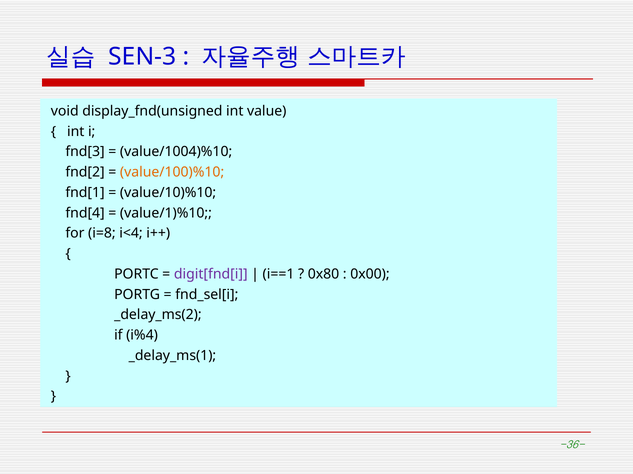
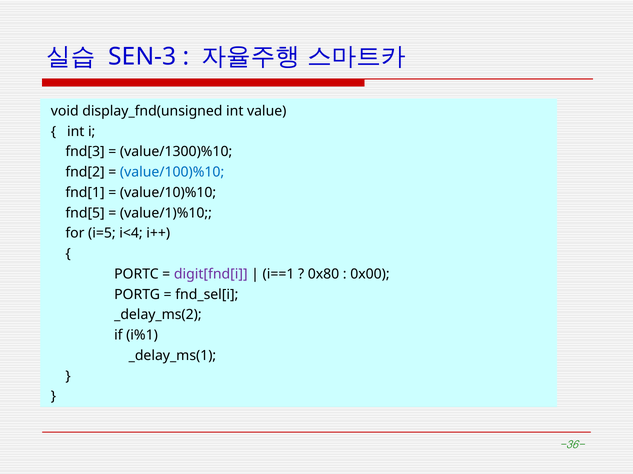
value/1004)%10: value/1004)%10 -> value/1300)%10 (176, 152)
value/100)%10 colour: orange -> blue (172, 172)
fnd[4: fnd[4 -> fnd[5 (85, 213)
i=8: i=8 -> i=5 (102, 234)
i%4: i%4 -> i%1 (142, 336)
